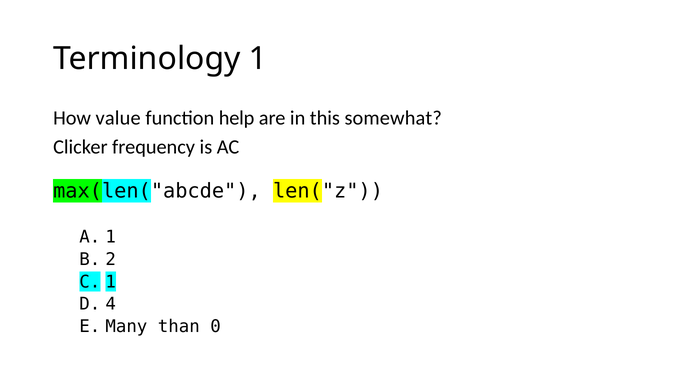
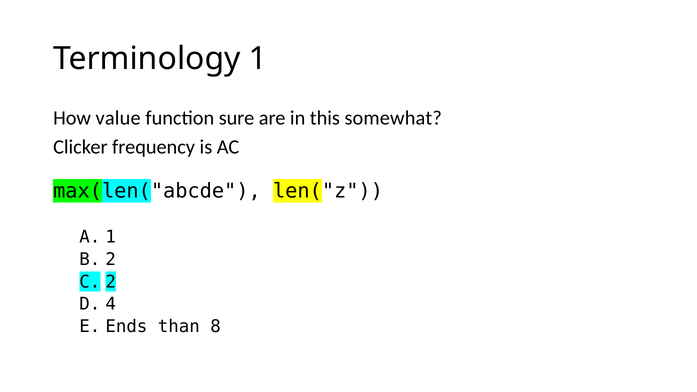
help: help -> sure (237, 118)
1: 1 -> 2 (111, 282)
Many: Many -> Ends (126, 327)
0: 0 -> 8 (216, 327)
